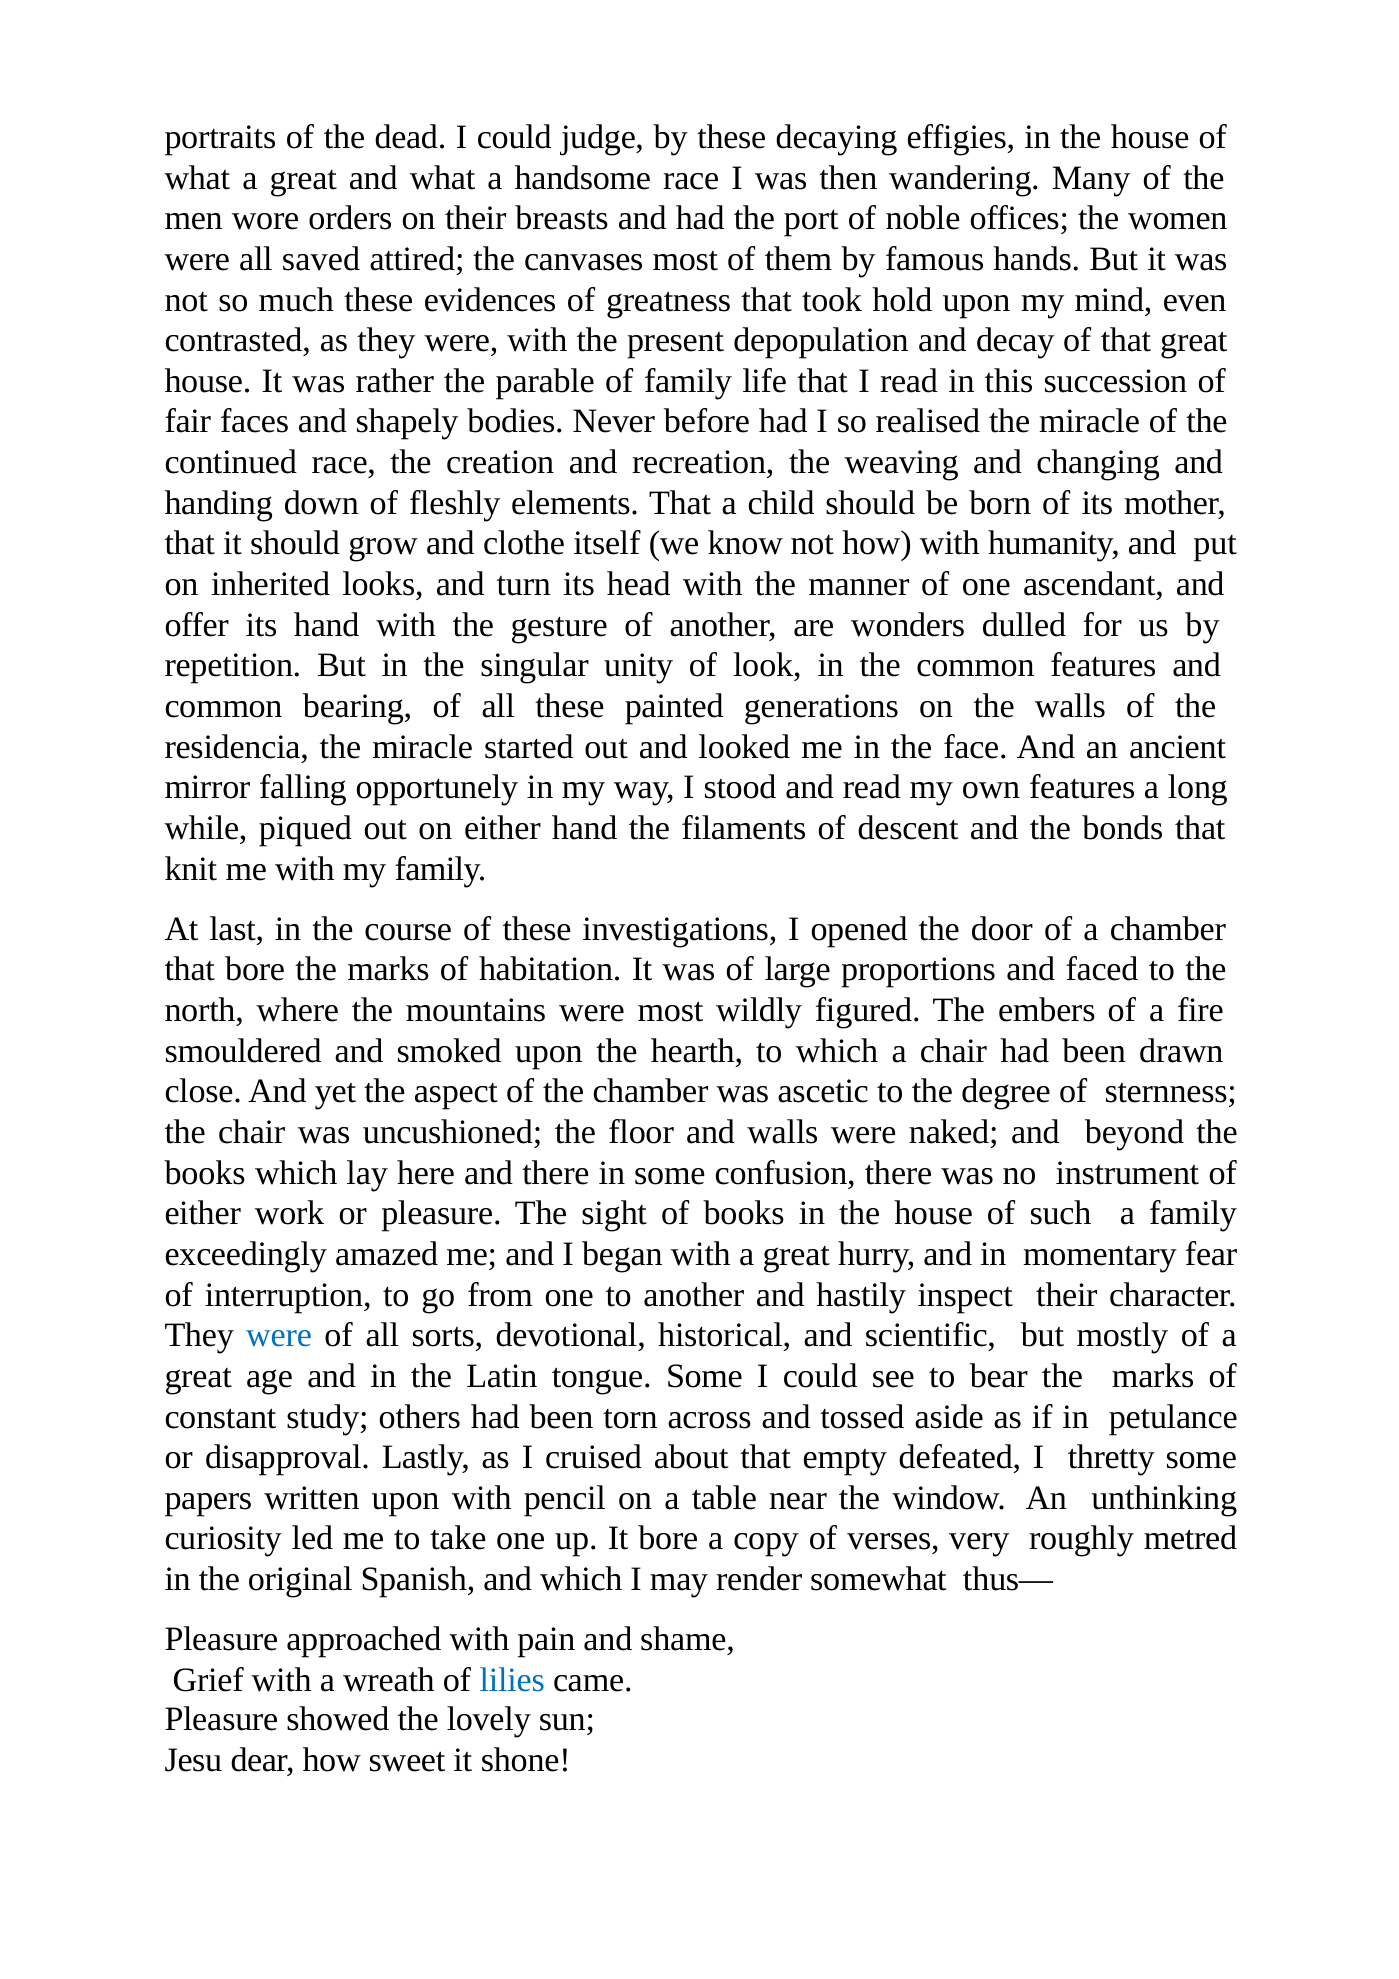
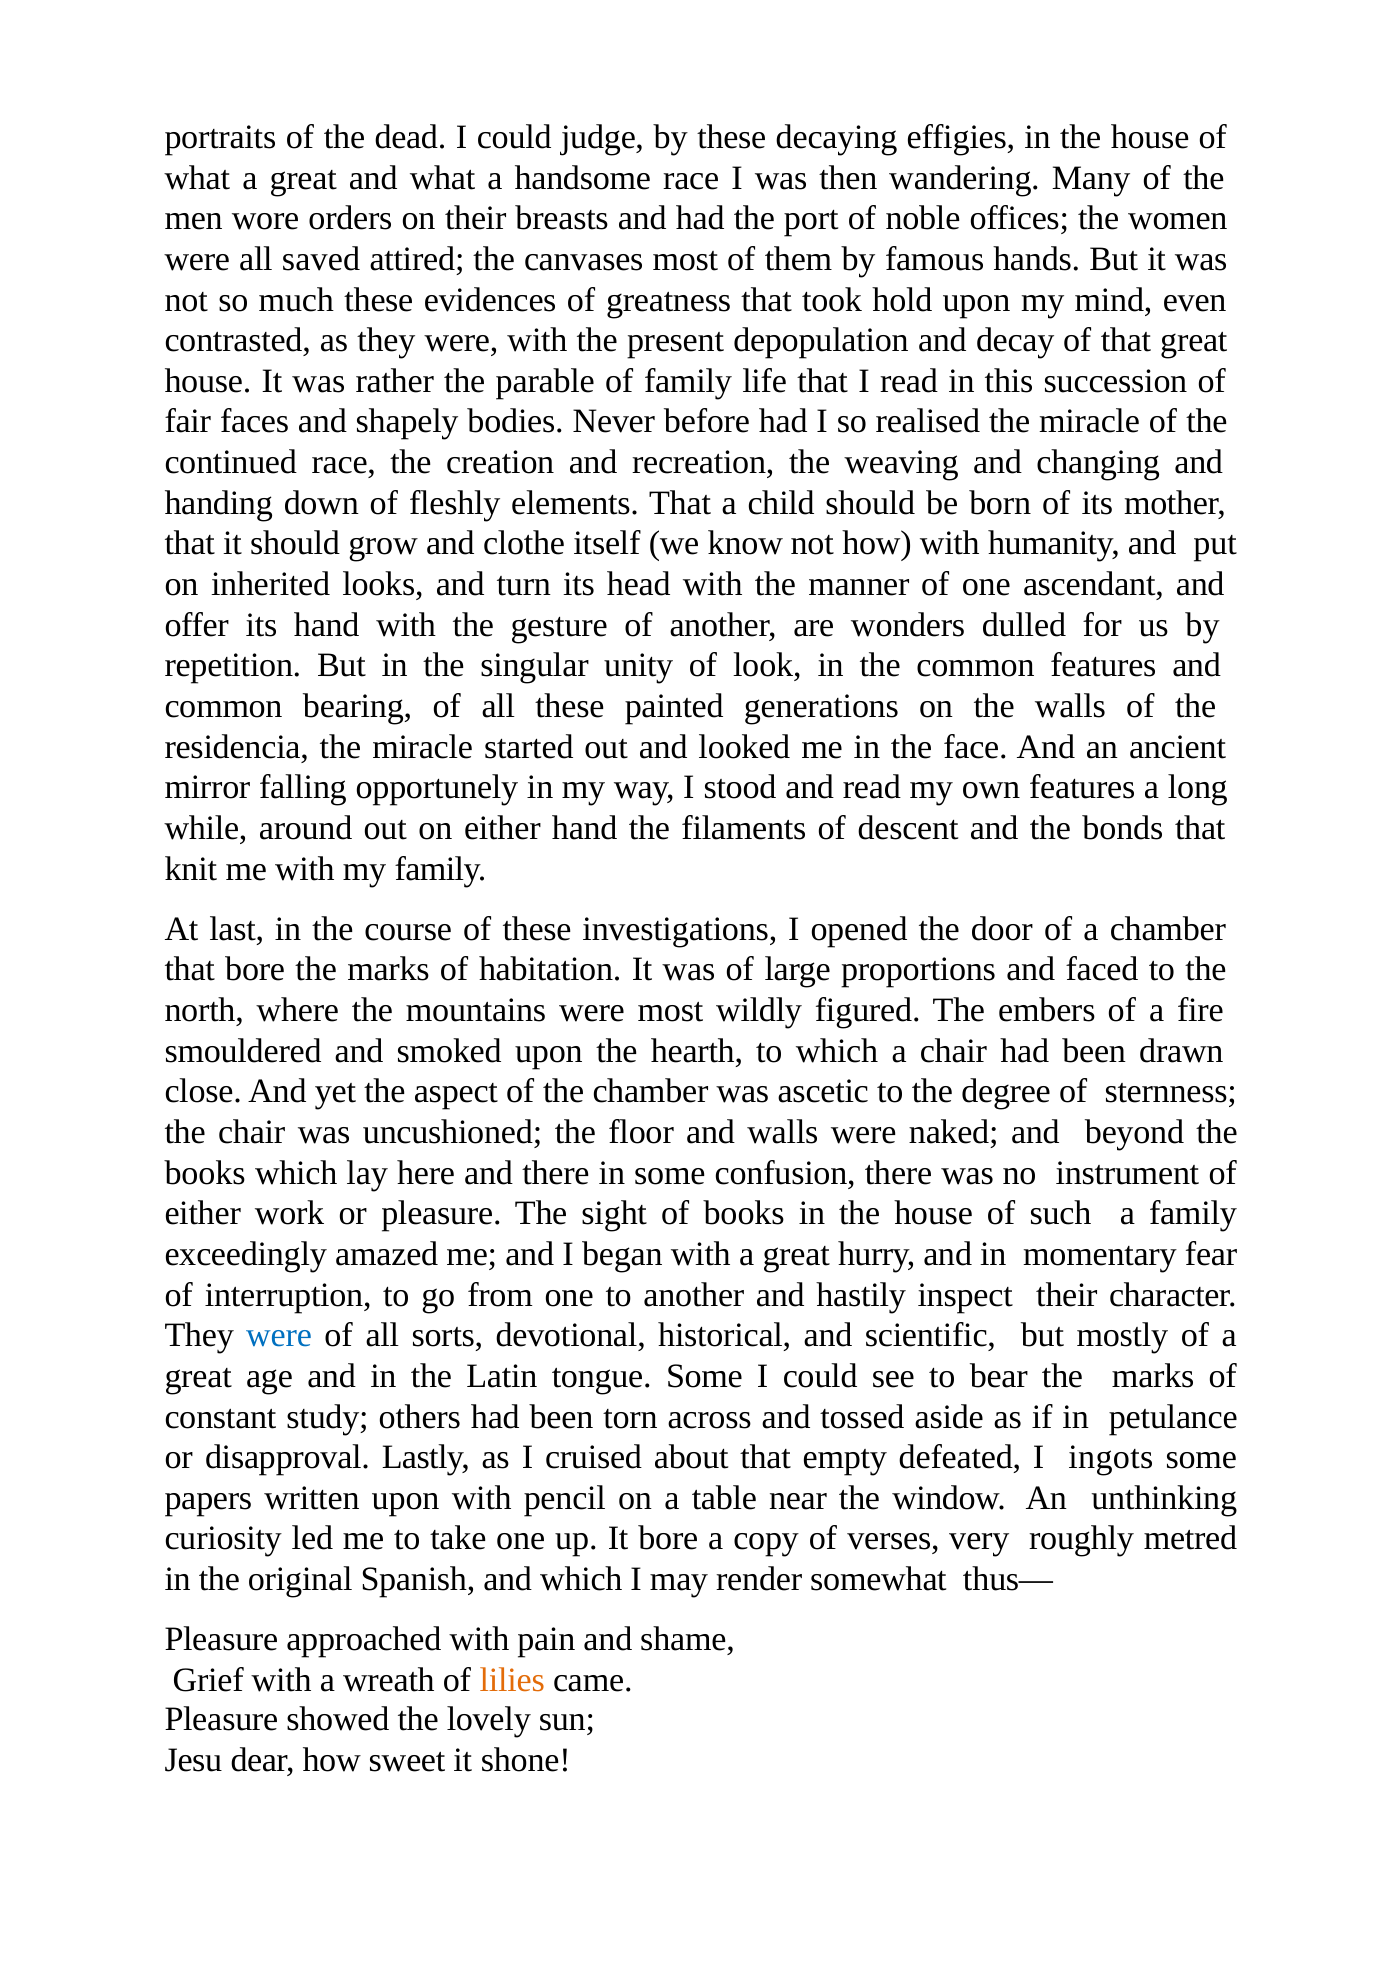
piqued: piqued -> around (306, 828)
thretty: thretty -> ingots (1111, 1458)
lilies colour: blue -> orange (512, 1681)
